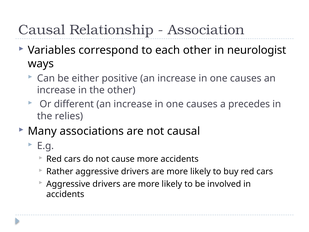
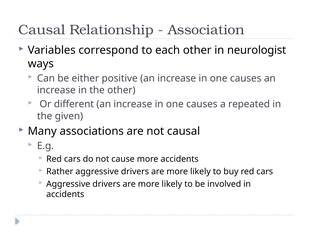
precedes: precedes -> repeated (249, 104)
relies: relies -> given (69, 116)
